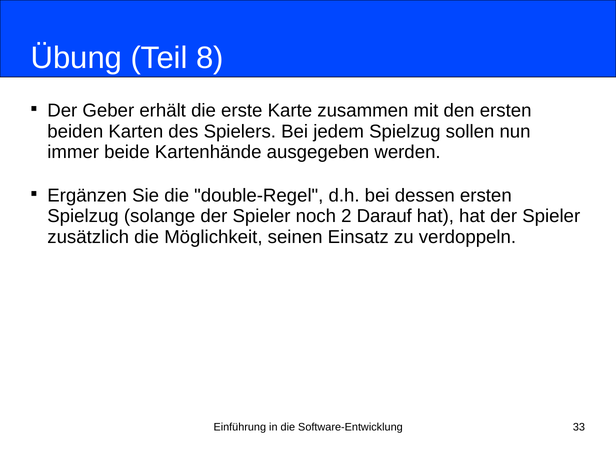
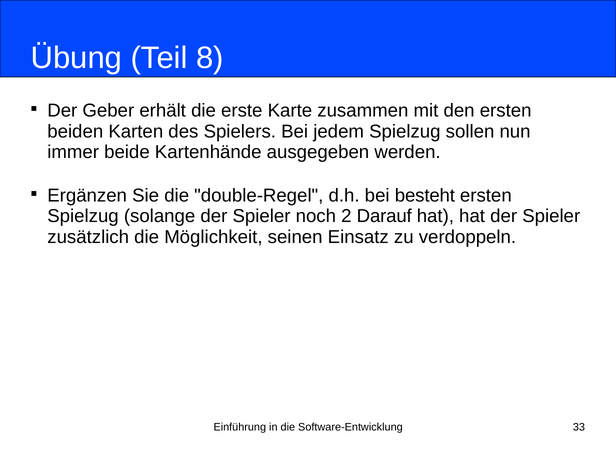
dessen: dessen -> besteht (425, 195)
